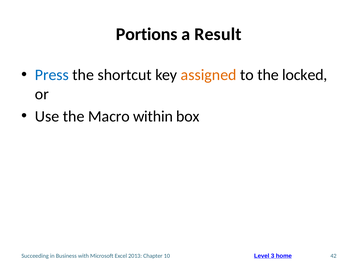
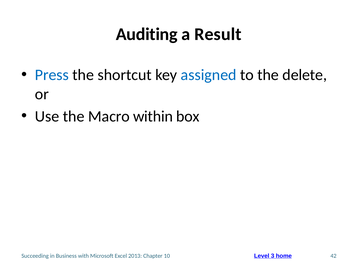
Portions: Portions -> Auditing (147, 34)
assigned colour: orange -> blue (209, 75)
locked: locked -> delete (305, 75)
